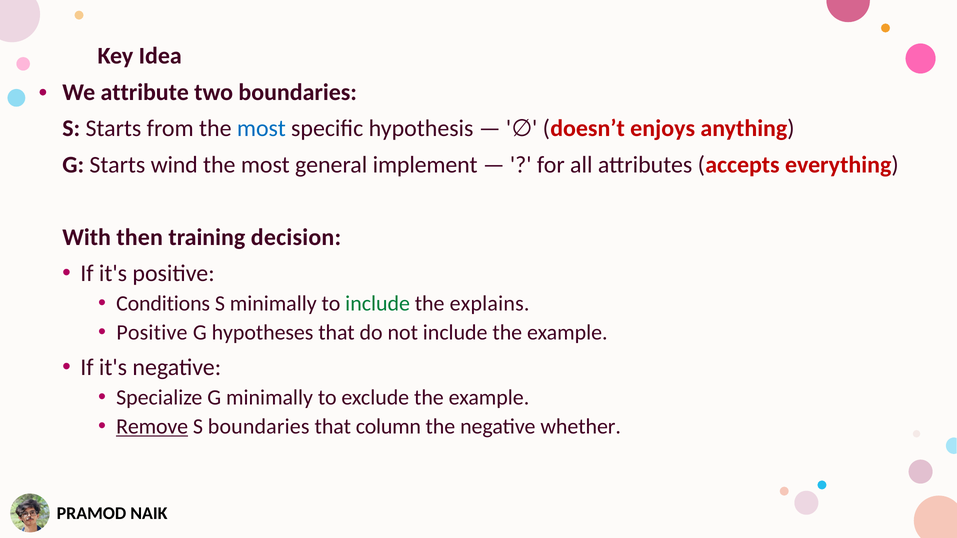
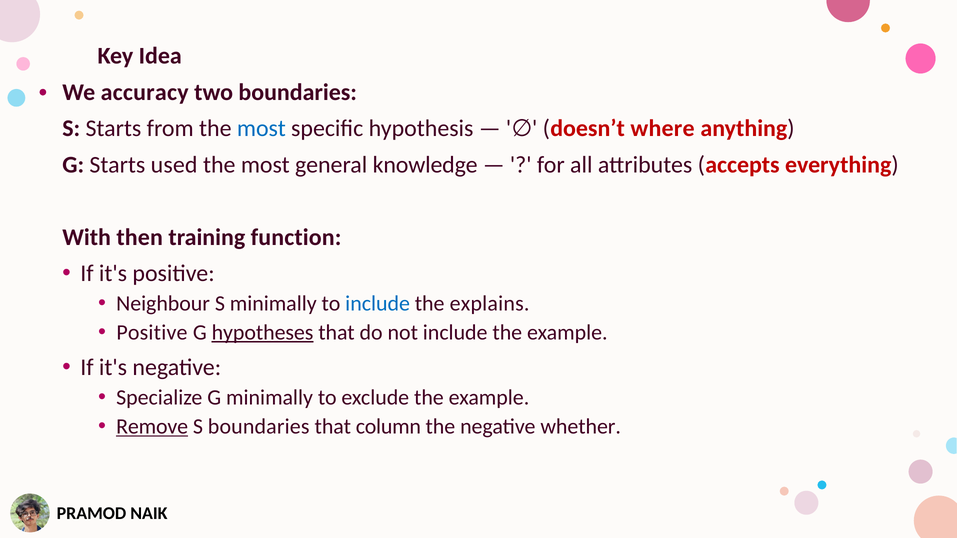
attribute: attribute -> accuracy (145, 92)
enjoys: enjoys -> where (663, 129)
wind: wind -> used (174, 165)
implement: implement -> knowledge (425, 165)
decision: decision -> function (296, 237)
Conditions: Conditions -> Neighbour (163, 304)
include colour: green -> blue (378, 304)
hypotheses underline: none -> present (263, 333)
